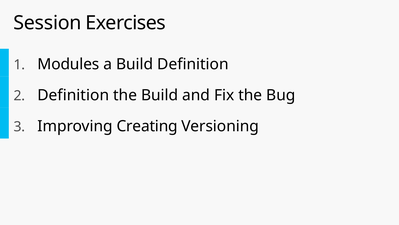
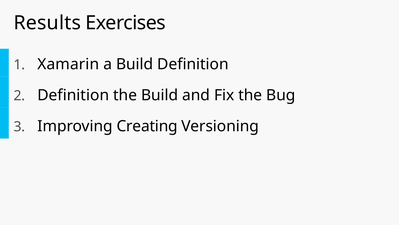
Session: Session -> Results (47, 23)
Modules: Modules -> Xamarin (68, 64)
